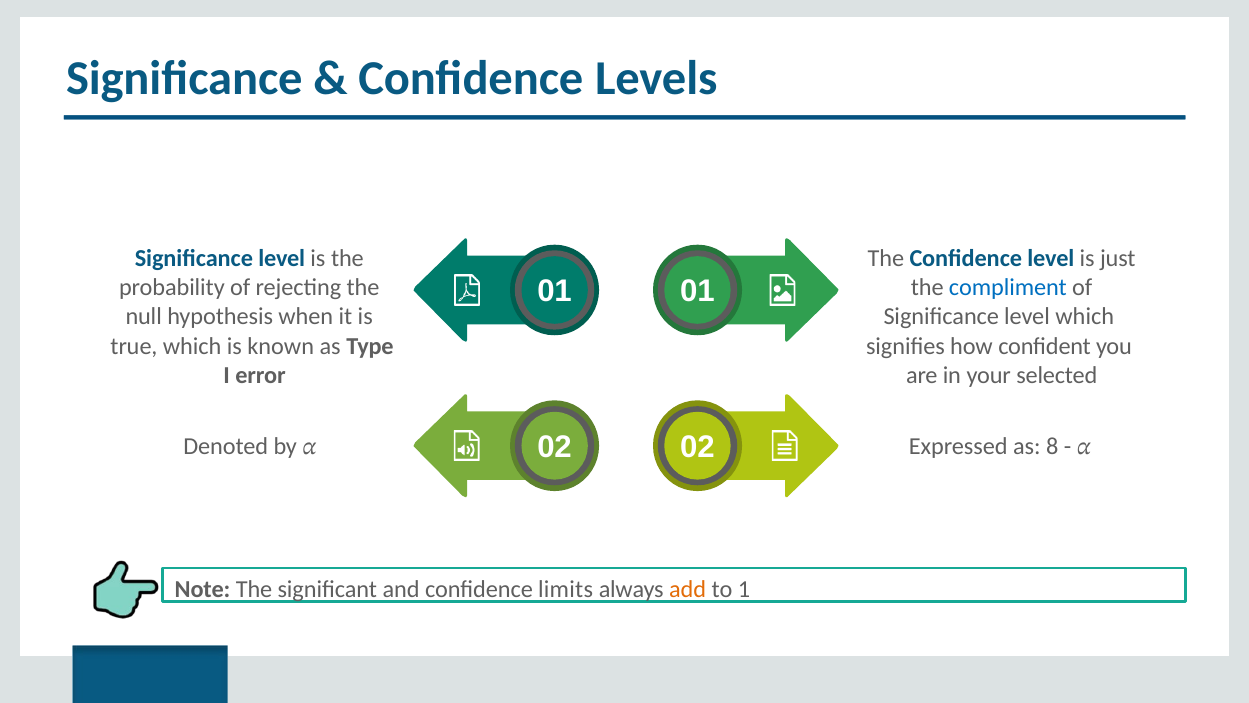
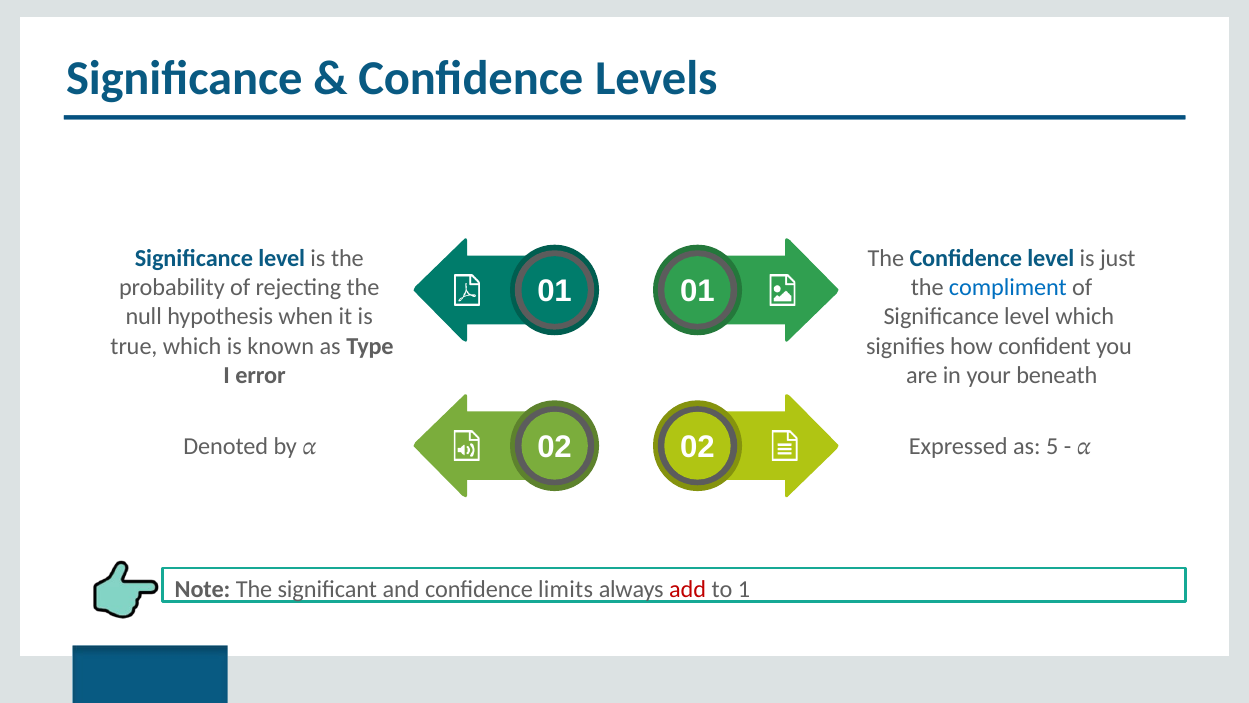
selected: selected -> beneath (1057, 375)
8: 8 -> 5 (1052, 446)
add colour: orange -> red (688, 589)
